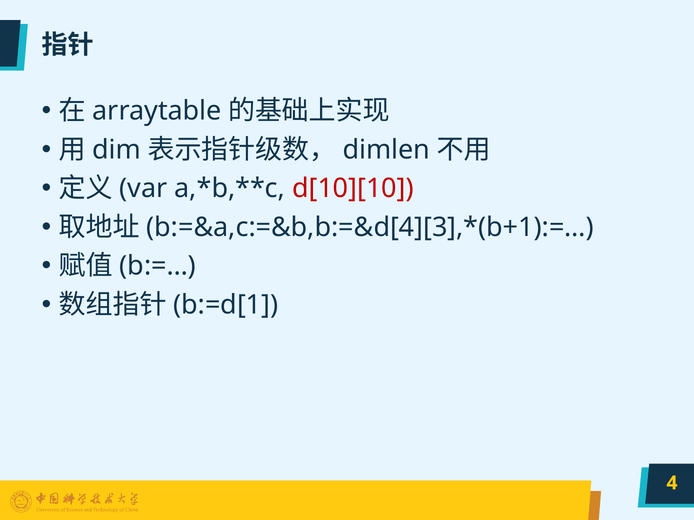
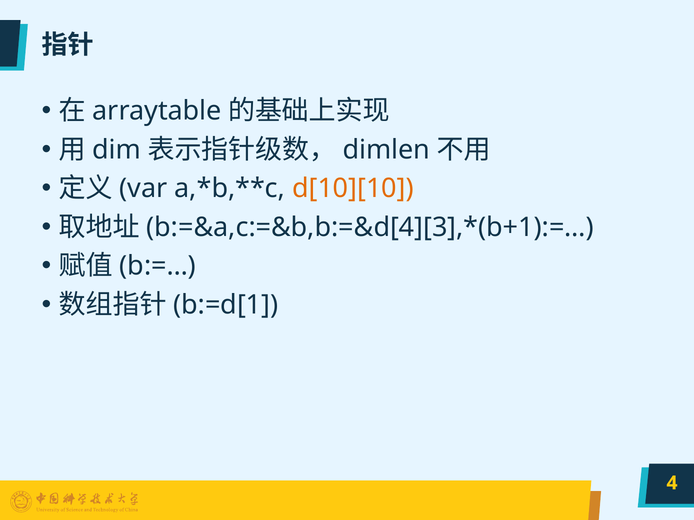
d[10][10 colour: red -> orange (353, 189)
